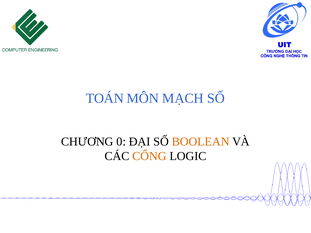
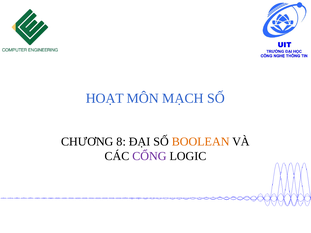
TOÁN: TOÁN -> HOẠT (105, 99)
0: 0 -> 8 (121, 142)
CỔNG colour: orange -> purple (149, 156)
